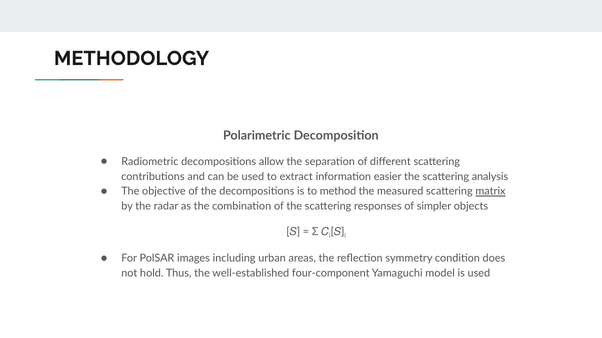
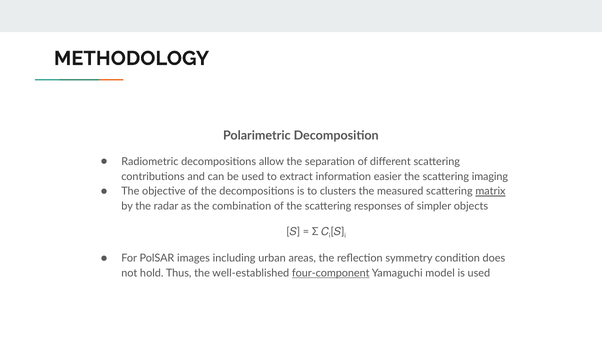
analysis: analysis -> imaging (490, 177)
method: method -> clusters (338, 192)
four-component underline: none -> present (331, 274)
